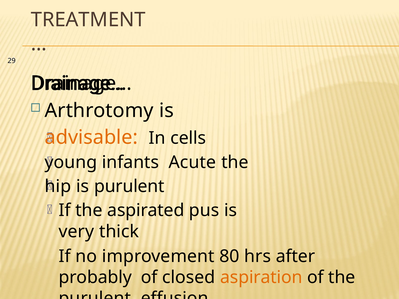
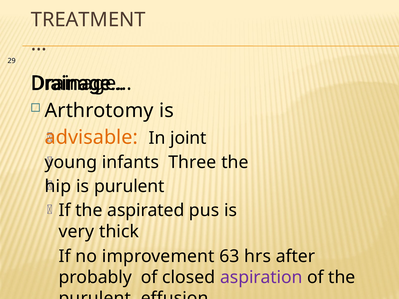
cells: cells -> joint (188, 138)
Acute: Acute -> Three (192, 162)
80: 80 -> 63 (229, 256)
aspiration colour: orange -> purple (261, 277)
